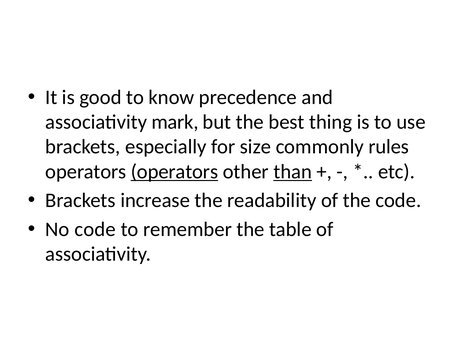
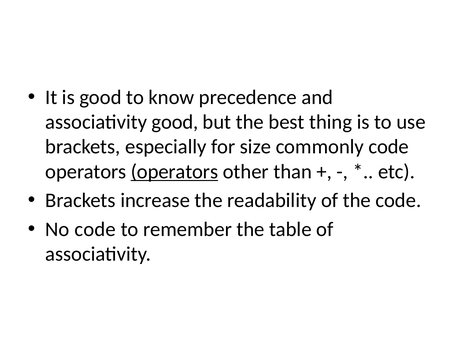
associativity mark: mark -> good (175, 122)
commonly rules: rules -> code (389, 147)
than underline: present -> none (293, 172)
